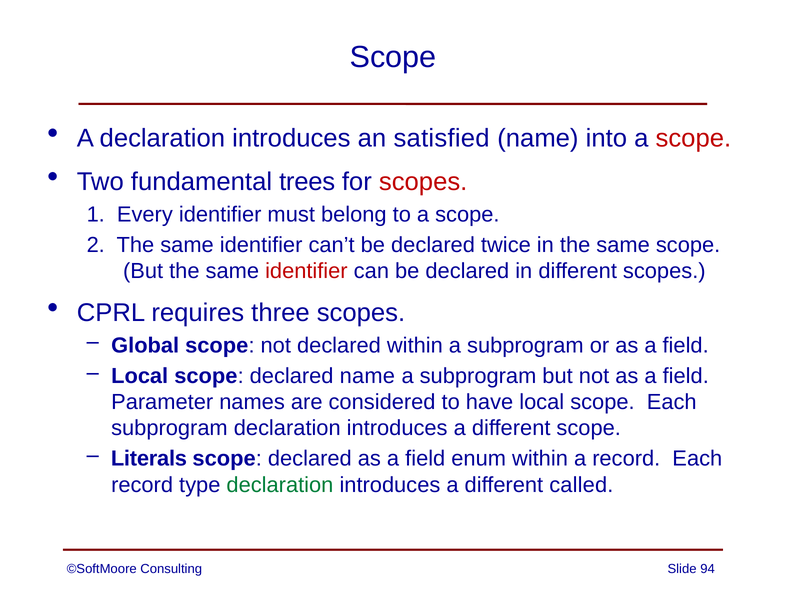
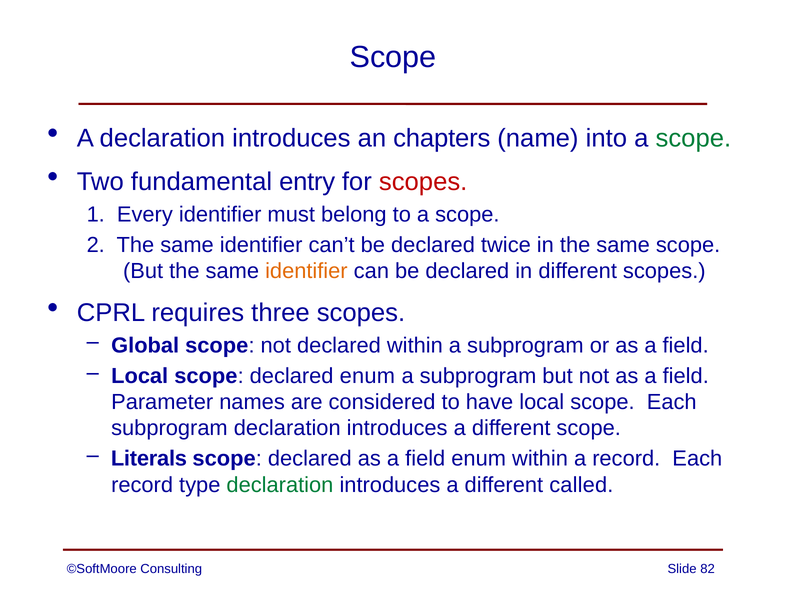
satisfied: satisfied -> chapters (442, 138)
scope colour: red -> green (693, 138)
trees: trees -> entry (307, 182)
identifier colour: red -> orange (306, 271)
declared name: name -> enum (367, 376)
94: 94 -> 82 (708, 569)
